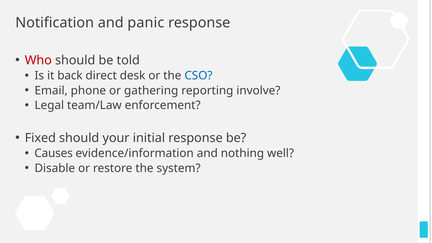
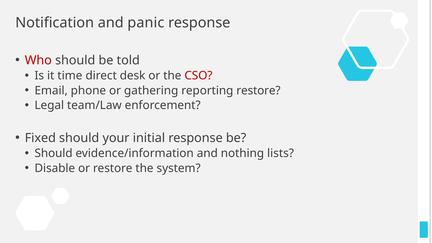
back: back -> time (70, 76)
CSO colour: blue -> red (198, 76)
reporting involve: involve -> restore (258, 91)
Causes: Causes -> Should (54, 153)
well: well -> lists (281, 153)
